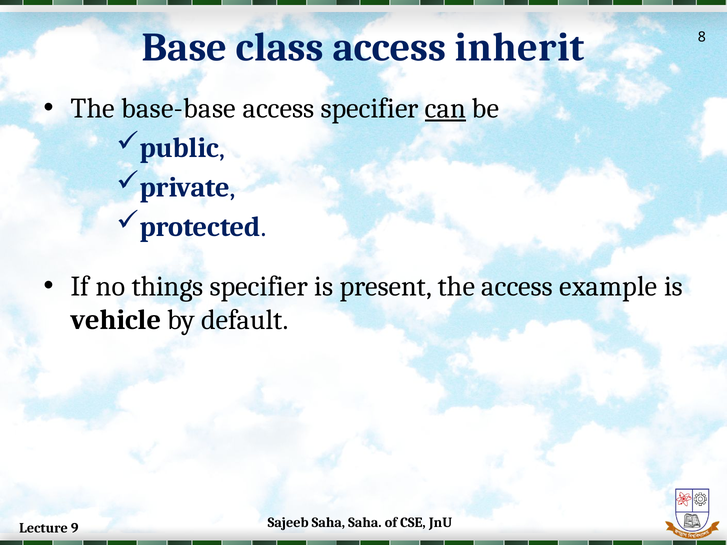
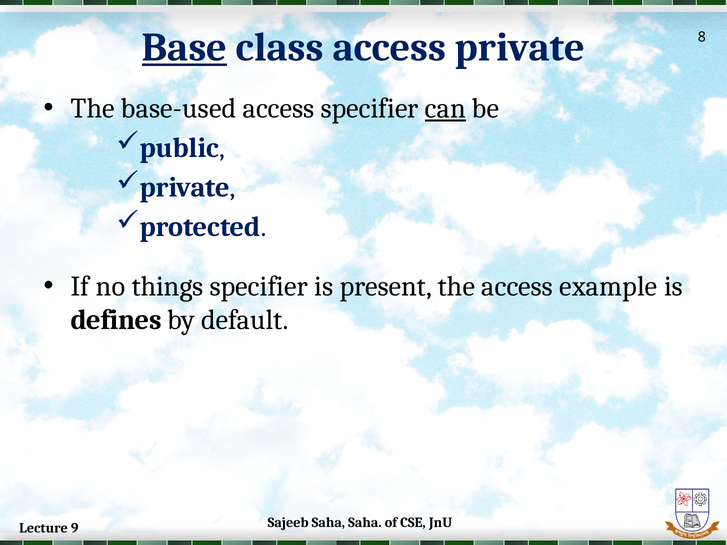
Base underline: none -> present (184, 48)
access inherit: inherit -> private (520, 48)
base-base: base-base -> base-used (179, 108)
vehicle: vehicle -> defines (116, 320)
